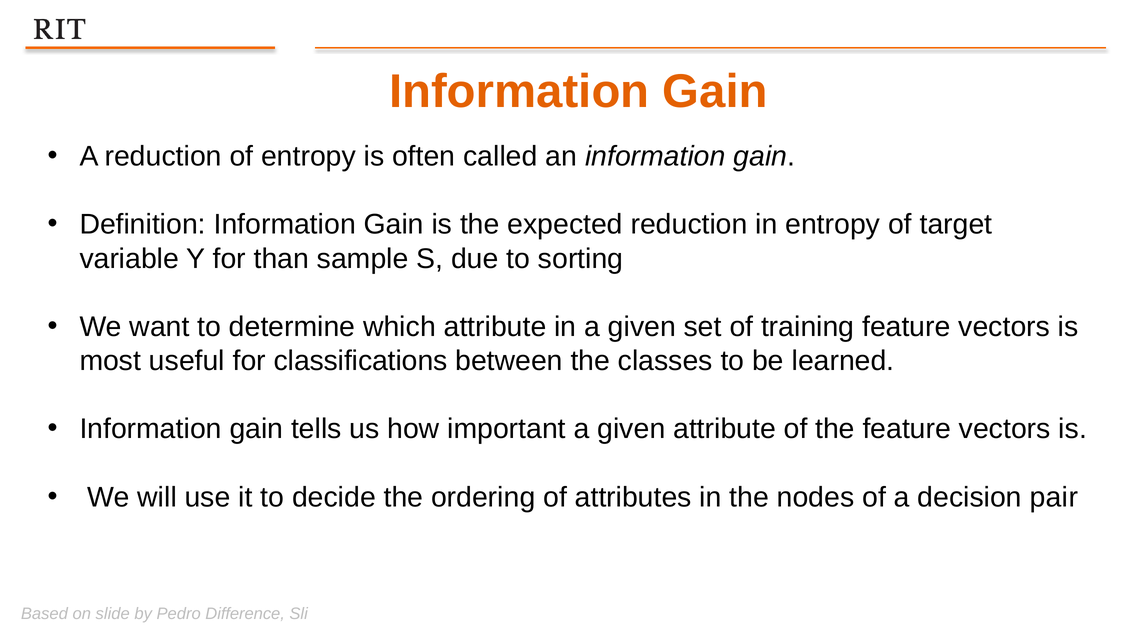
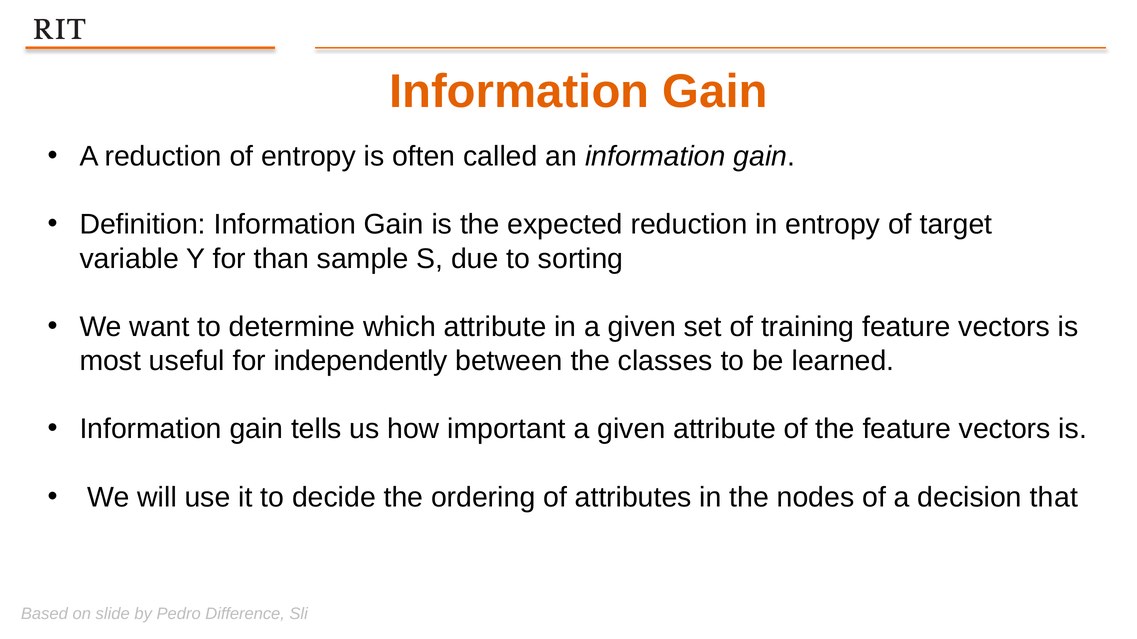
classifications: classifications -> independently (361, 361)
pair: pair -> that (1054, 498)
